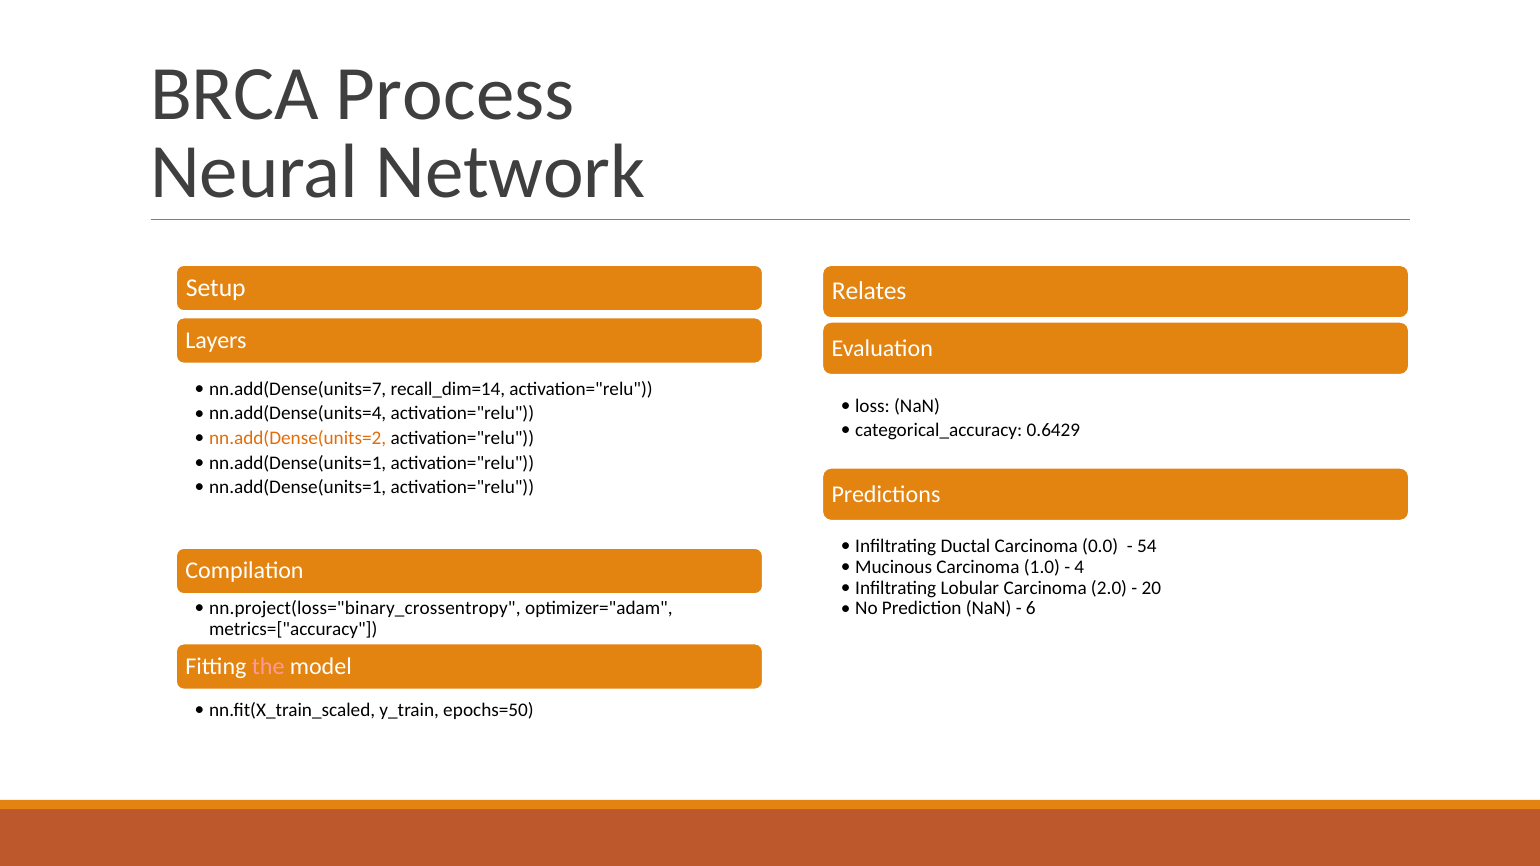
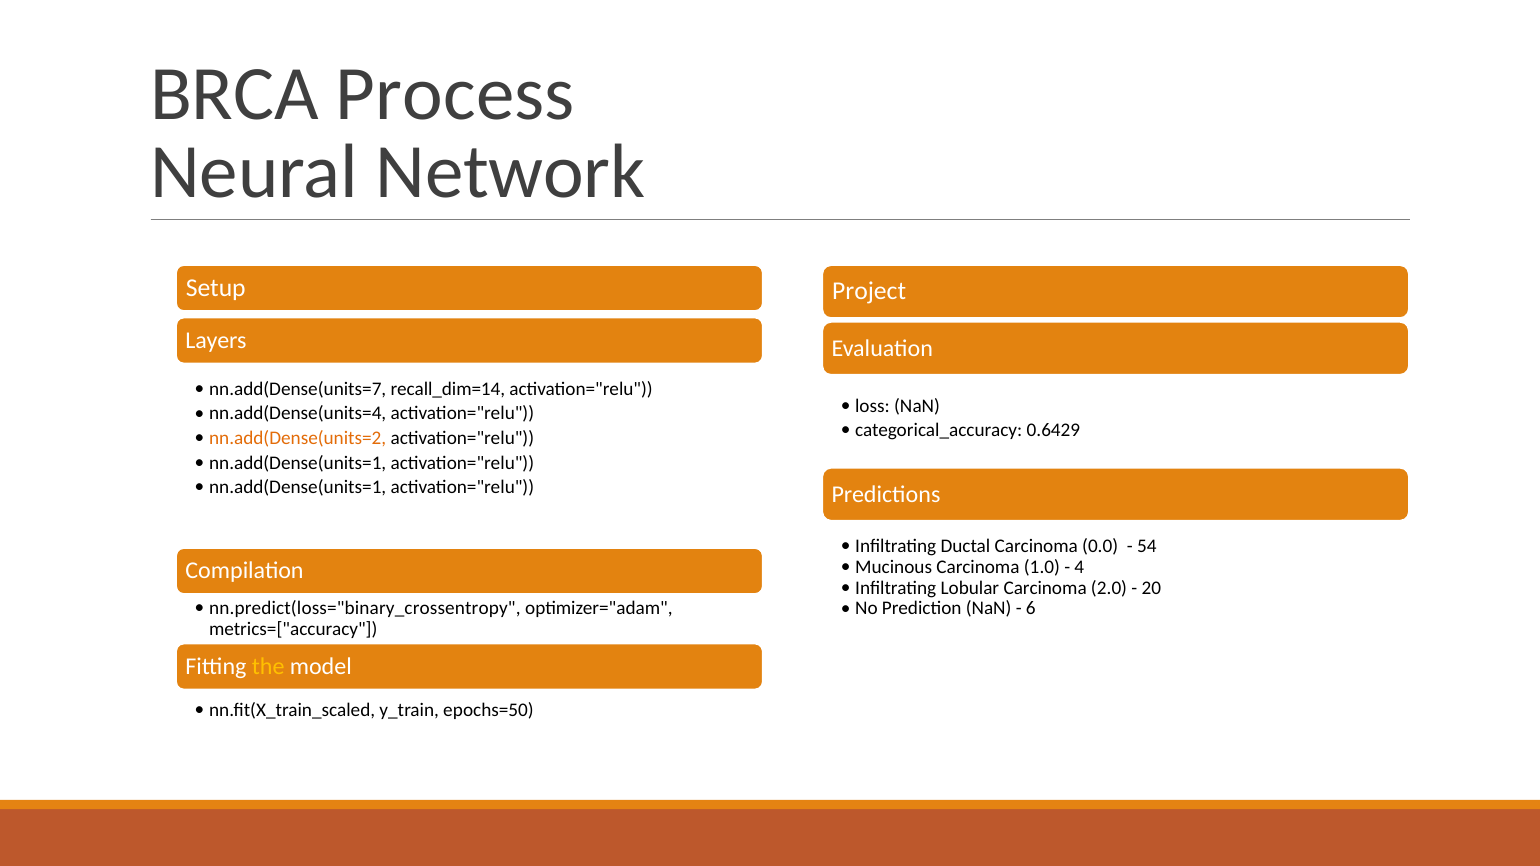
Relates: Relates -> Project (869, 292)
nn.project(loss="binary_crossentropy: nn.project(loss="binary_crossentropy -> nn.predict(loss="binary_crossentropy (365, 608)
the colour: pink -> yellow (268, 667)
